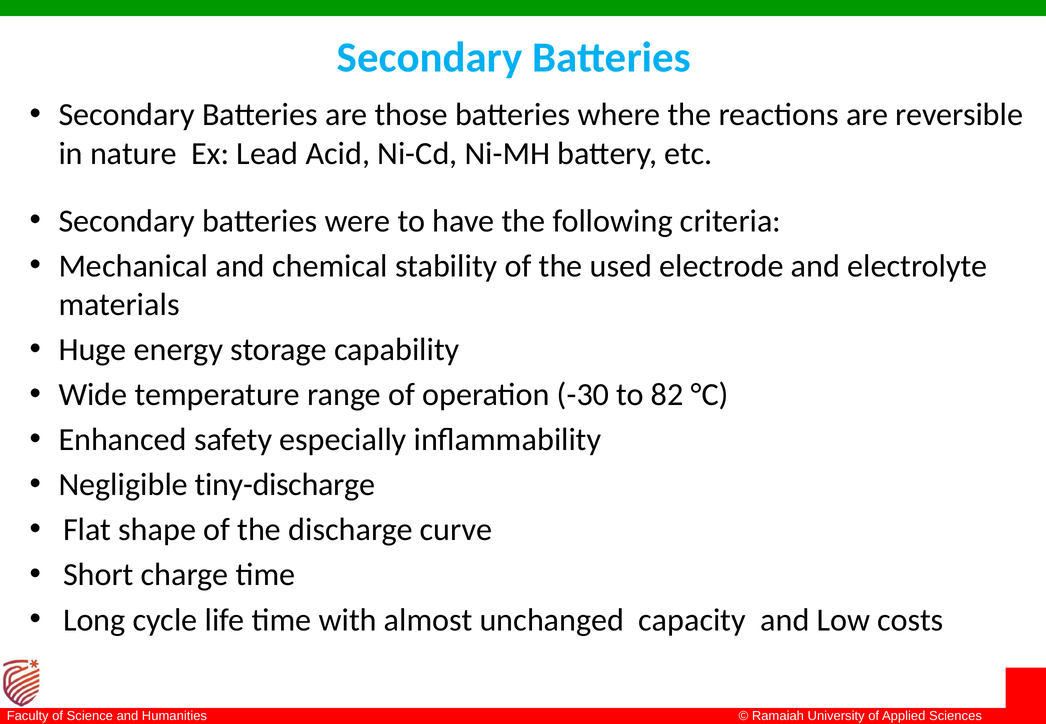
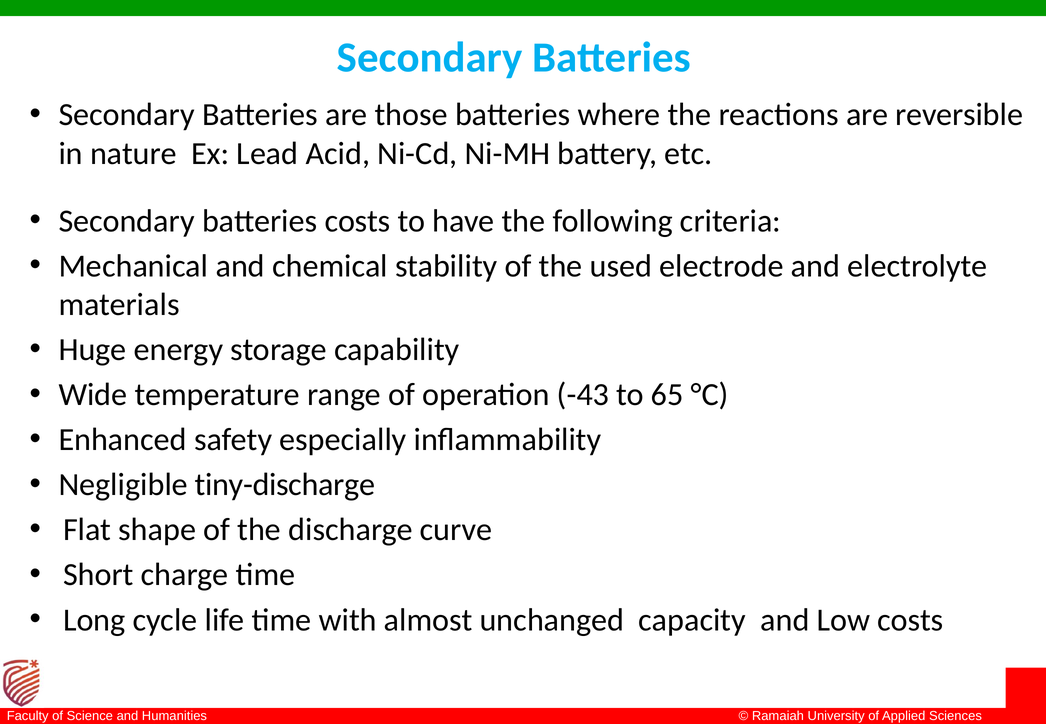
batteries were: were -> costs (358, 221)
-30: -30 -> -43 (583, 395)
82: 82 -> 65 (667, 395)
